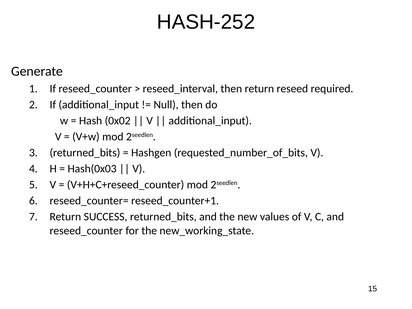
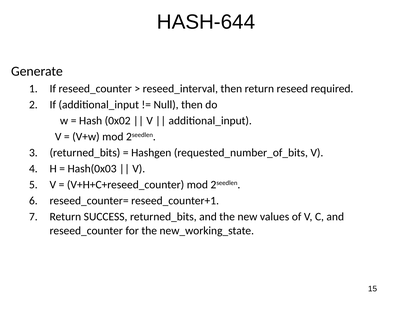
HASH-252: HASH-252 -> HASH-644 (206, 22)
